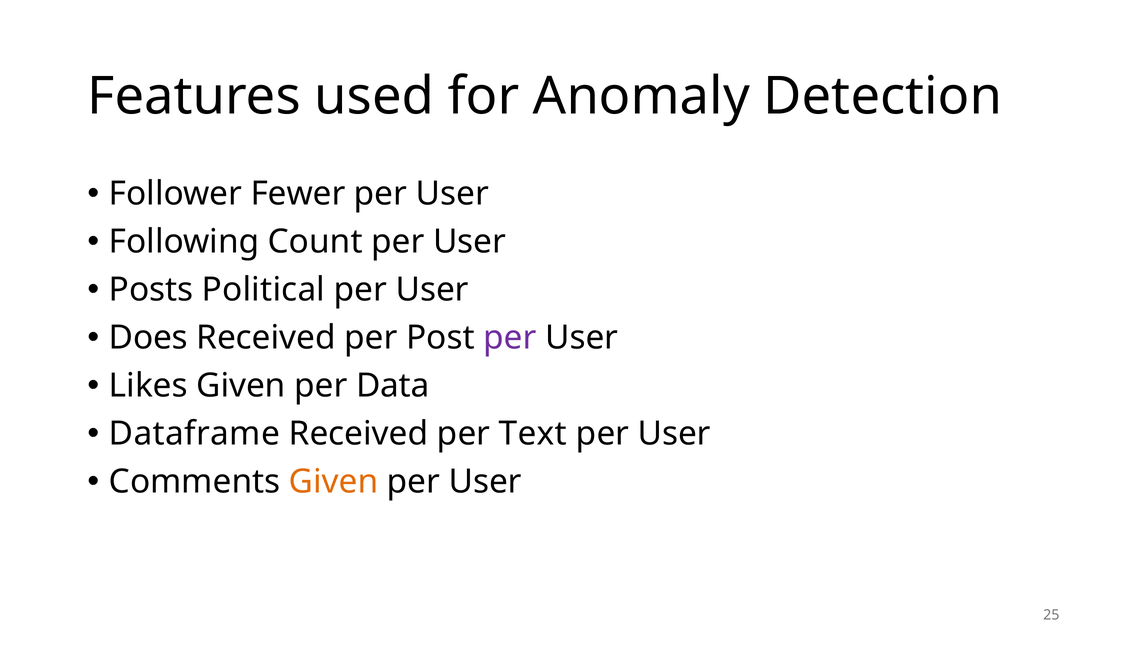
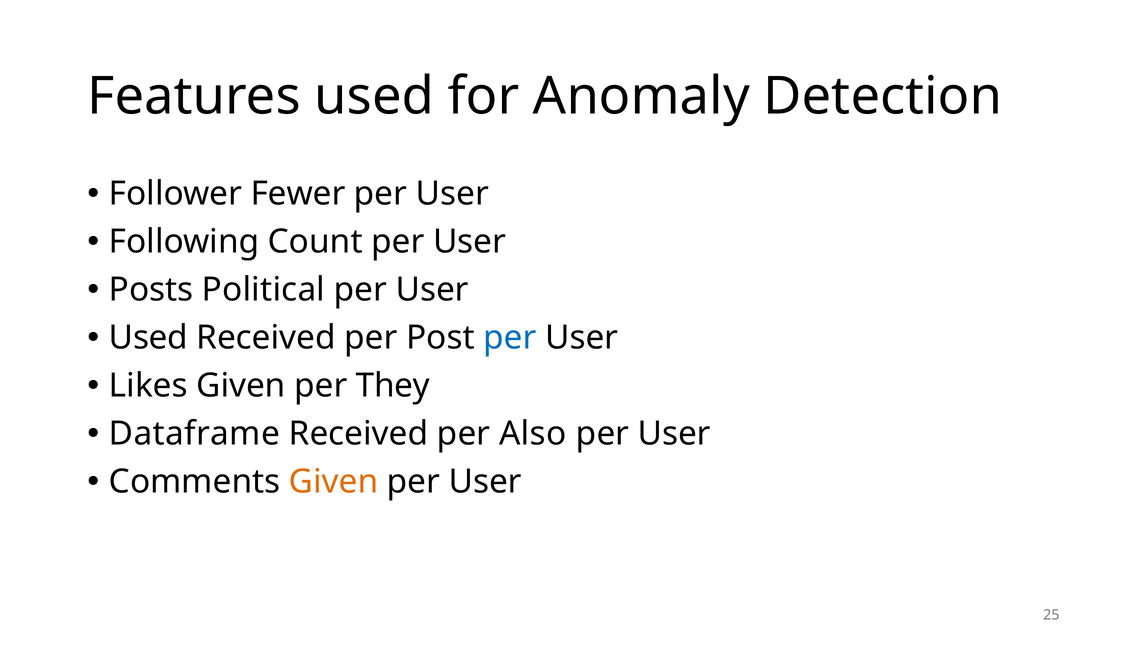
Does: Does -> Used (148, 338)
per colour: purple -> blue (510, 338)
Data: Data -> They (393, 386)
Text: Text -> Also (533, 434)
